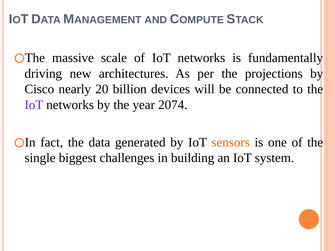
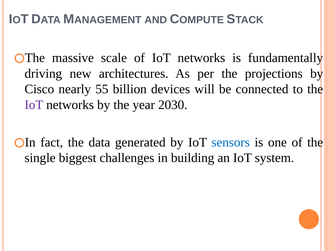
20: 20 -> 55 (102, 89)
2074: 2074 -> 2030 (173, 105)
sensors colour: orange -> blue (231, 142)
